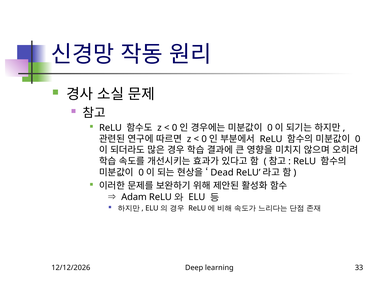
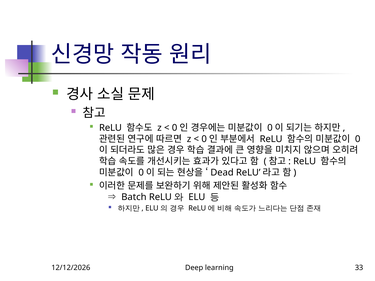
Adam: Adam -> Batch (134, 197)
